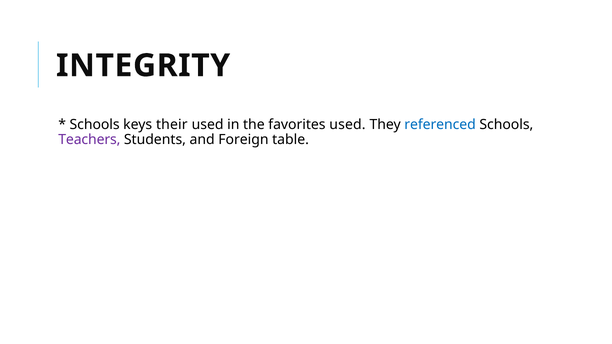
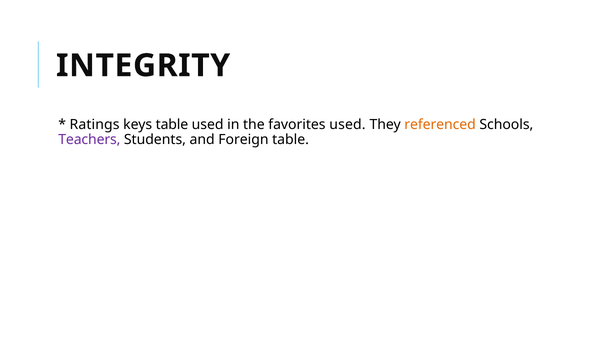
Schools: Schools -> Ratings (95, 125)
keys their: their -> table (172, 125)
referenced colour: blue -> orange (440, 125)
